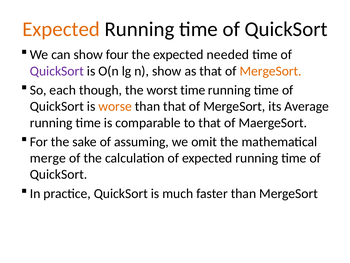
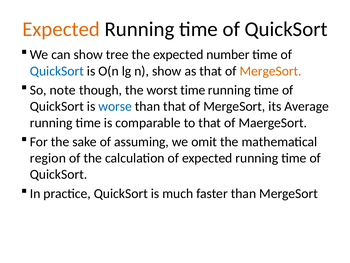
four: four -> tree (117, 55)
needed: needed -> number (228, 55)
QuickSort colour: purple -> blue (57, 71)
each: each -> note (63, 90)
worse colour: orange -> blue (115, 106)
merge: merge -> region (48, 158)
